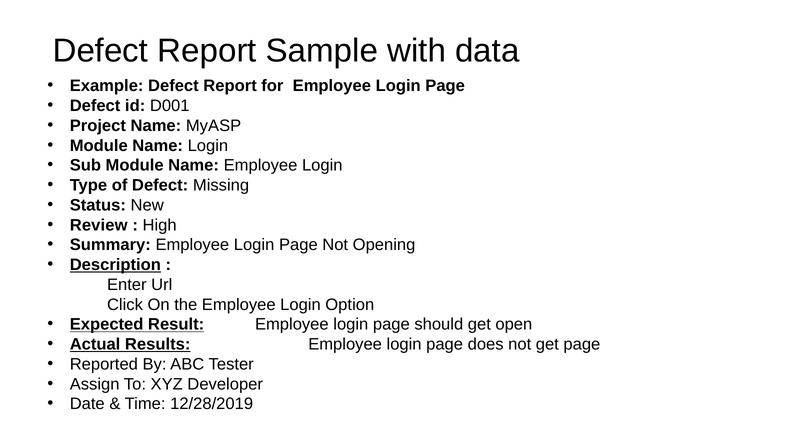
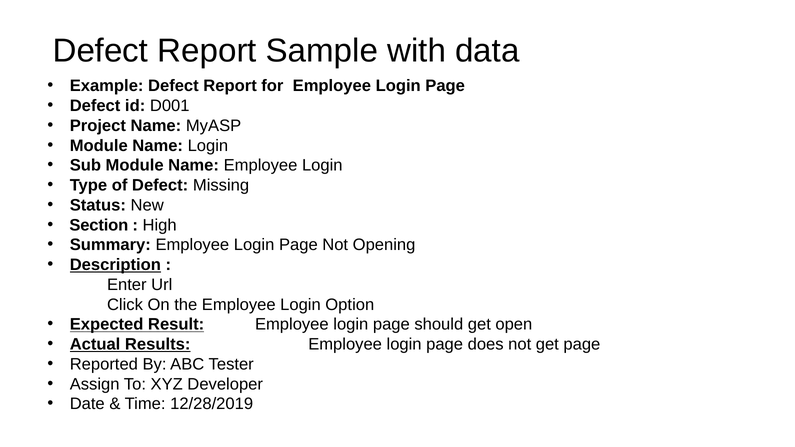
Review: Review -> Section (99, 225)
